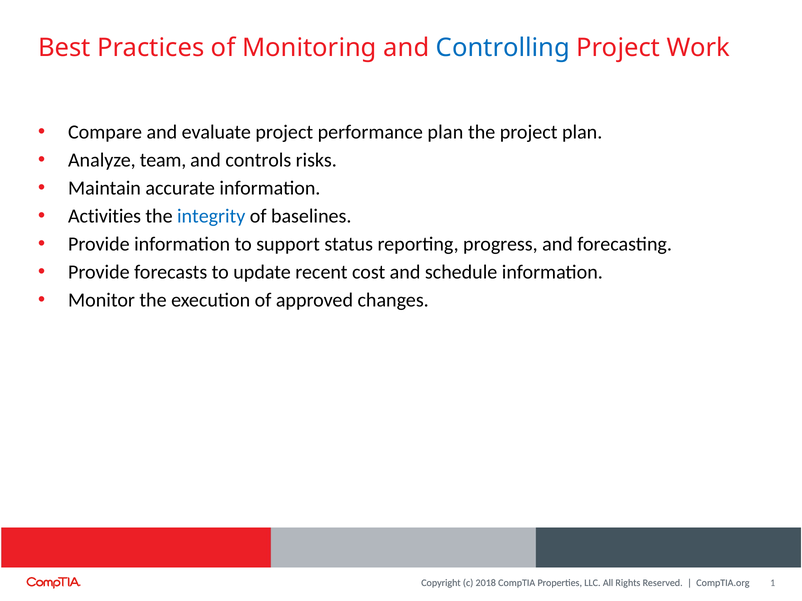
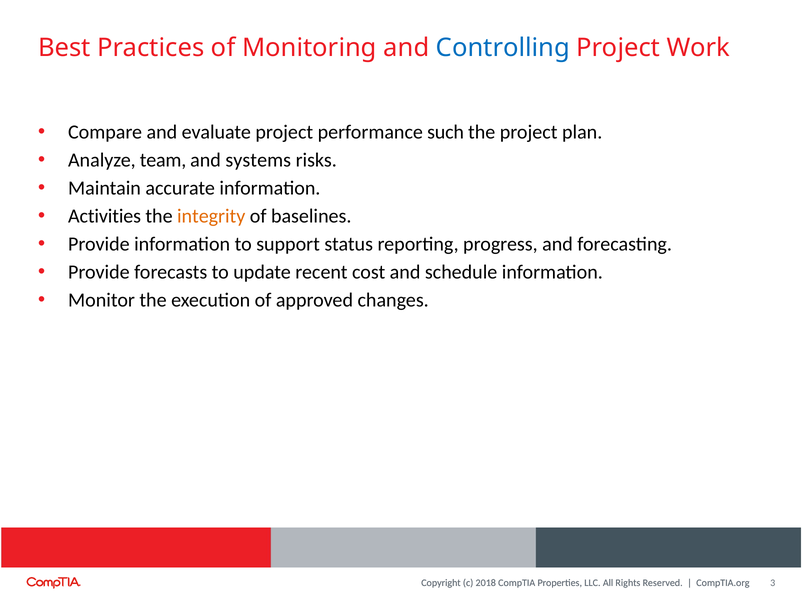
performance plan: plan -> such (446, 132)
controls: controls -> systems (258, 160)
integrity colour: blue -> orange (211, 216)
1: 1 -> 3 (773, 583)
